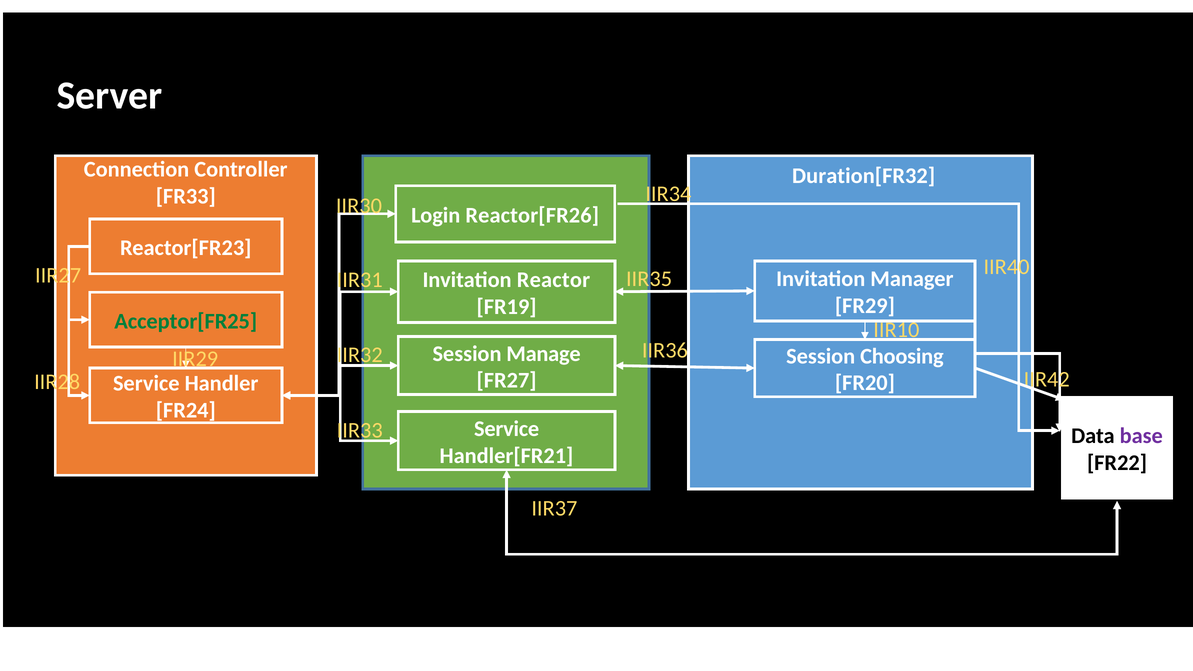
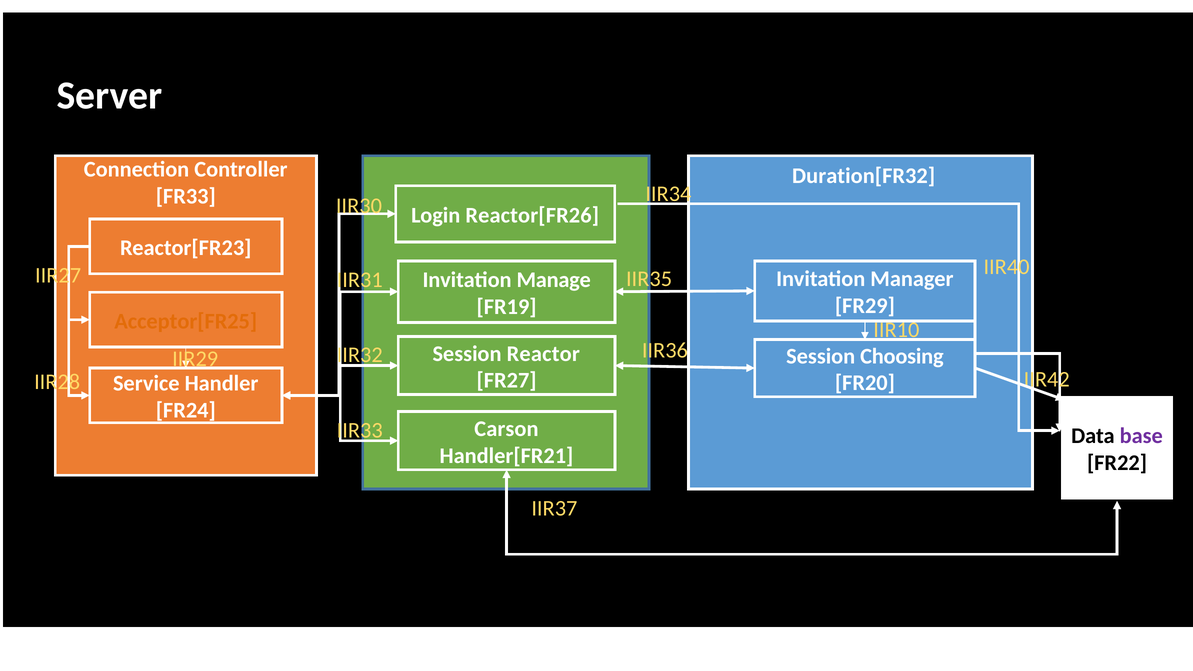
Reactor: Reactor -> Manage (554, 280)
Acceptor[FR25 colour: green -> orange (186, 321)
Manage: Manage -> Reactor (543, 354)
Service: Service -> Carson (506, 429)
